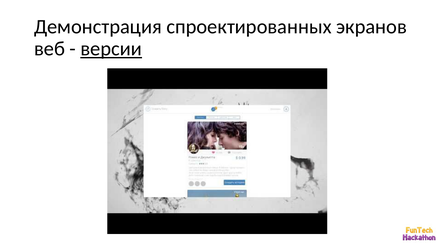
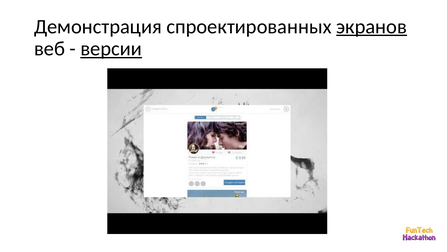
экранов underline: none -> present (372, 27)
